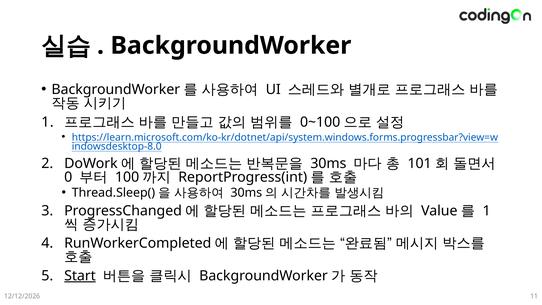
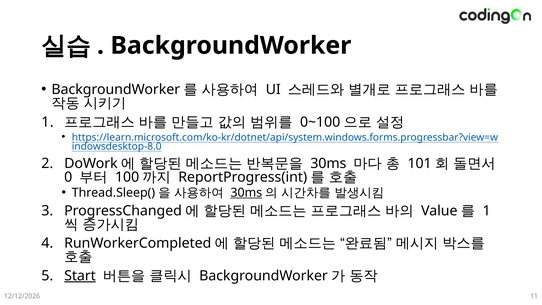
30ms underline: none -> present (246, 193)
